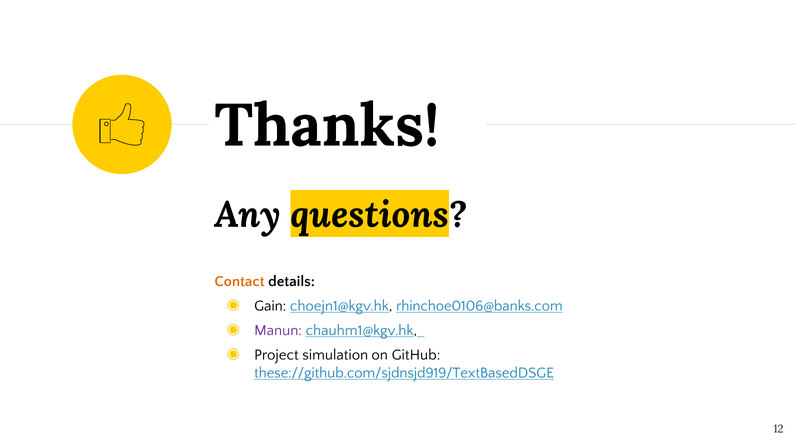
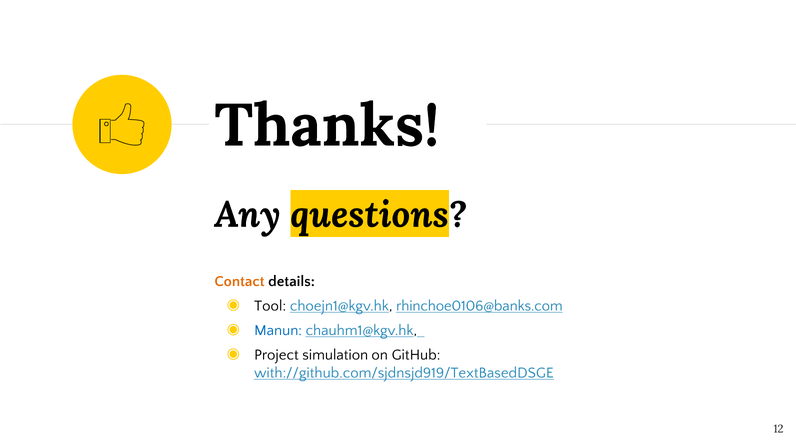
Gain: Gain -> Tool (270, 306)
Manun colour: purple -> blue (278, 330)
these://github.com/sjdnsjd919/TextBasedDSGE: these://github.com/sjdnsjd919/TextBasedDSGE -> with://github.com/sjdnsjd919/TextBasedDSGE (404, 373)
